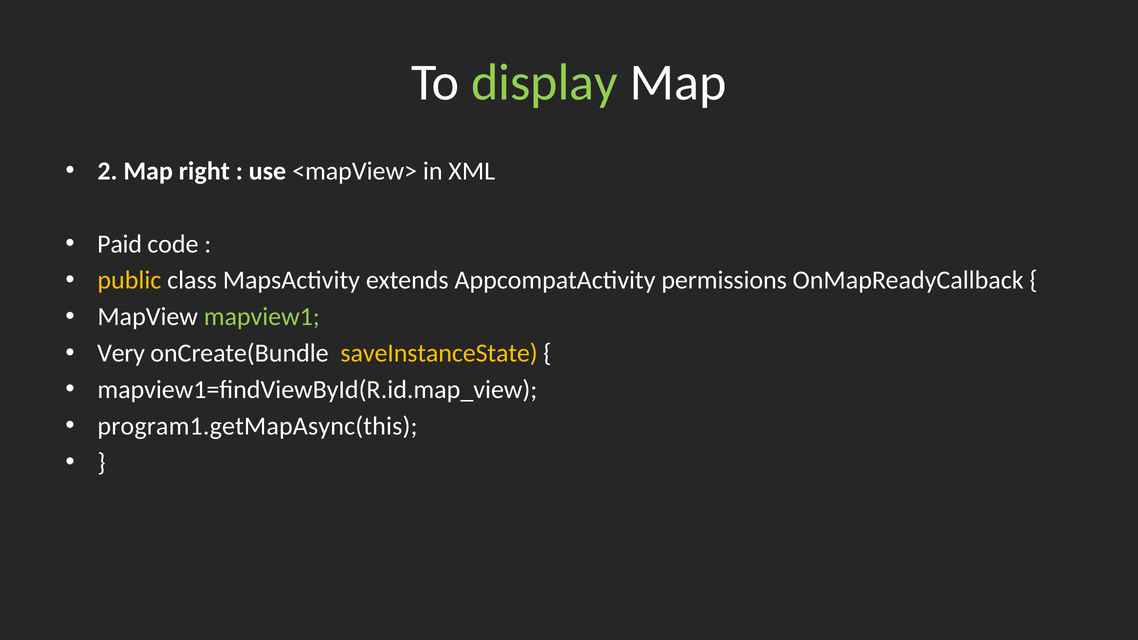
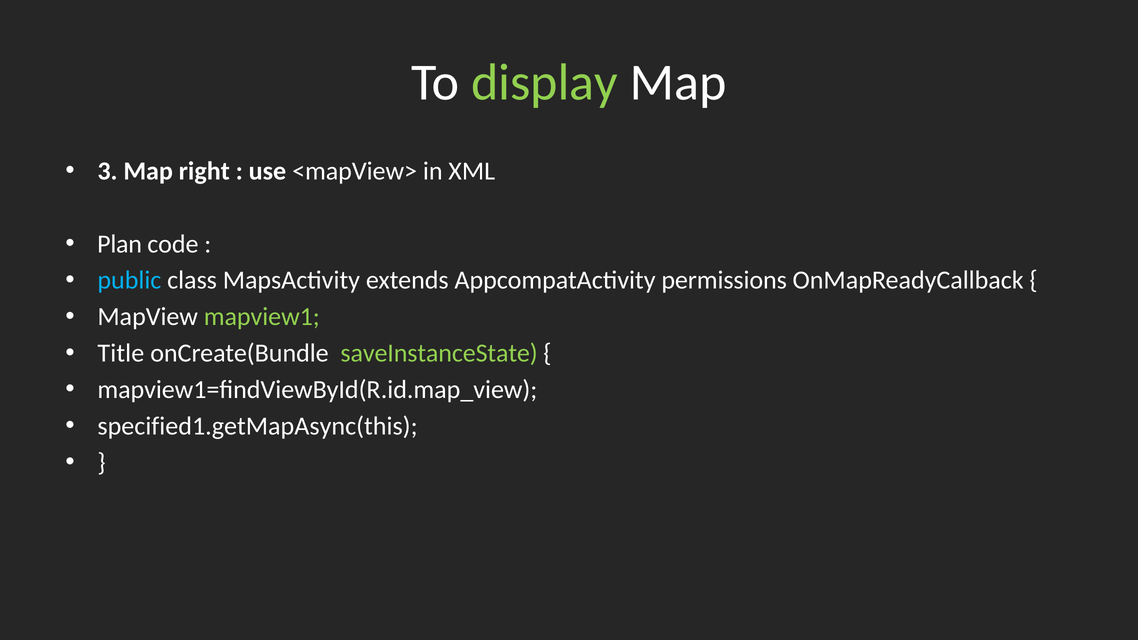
2: 2 -> 3 (107, 171)
Paid: Paid -> Plan (120, 244)
public colour: yellow -> light blue (129, 280)
Very: Very -> Title (121, 353)
saveInstanceState colour: yellow -> light green (439, 353)
program1.getMapAsync(this: program1.getMapAsync(this -> specified1.getMapAsync(this (258, 426)
